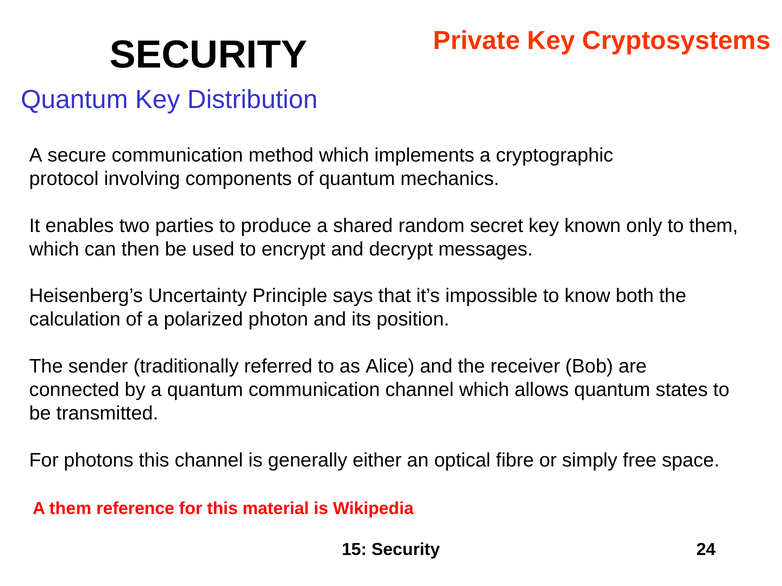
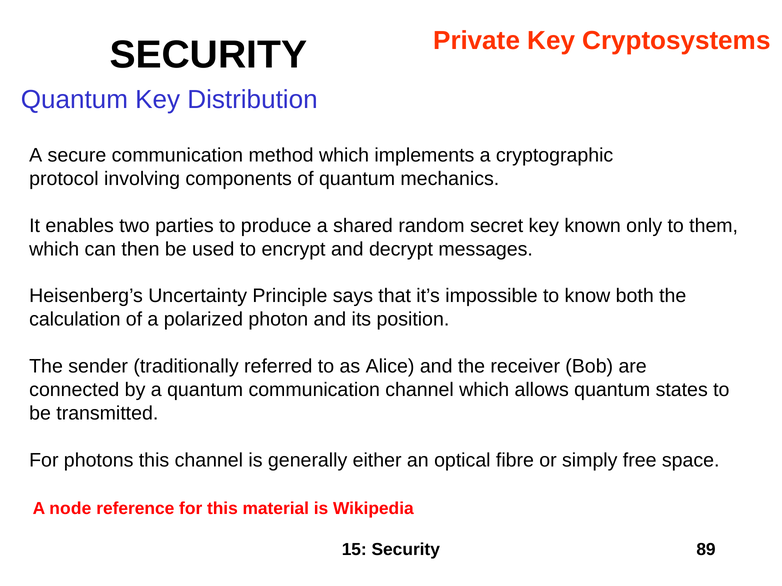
A them: them -> node (70, 509)
24: 24 -> 89 (706, 550)
